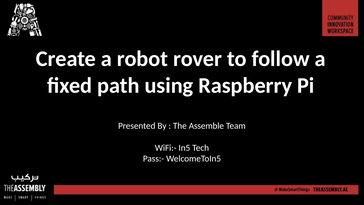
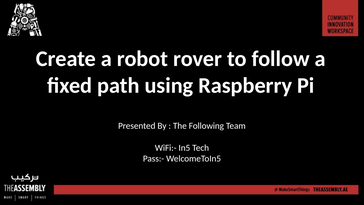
Assemble: Assemble -> Following (206, 126)
